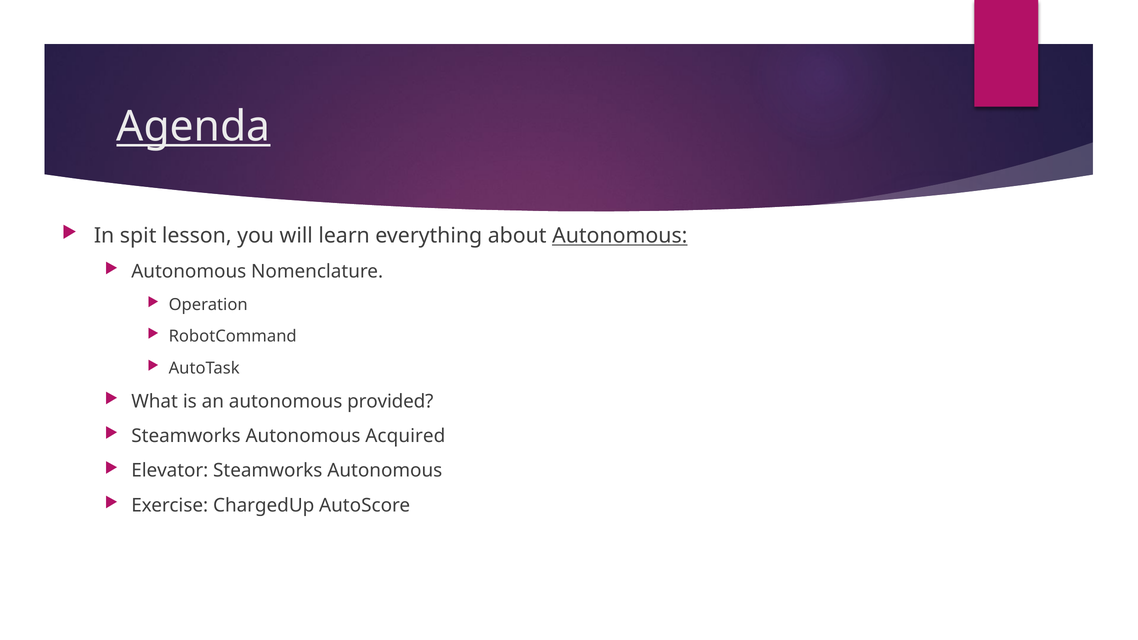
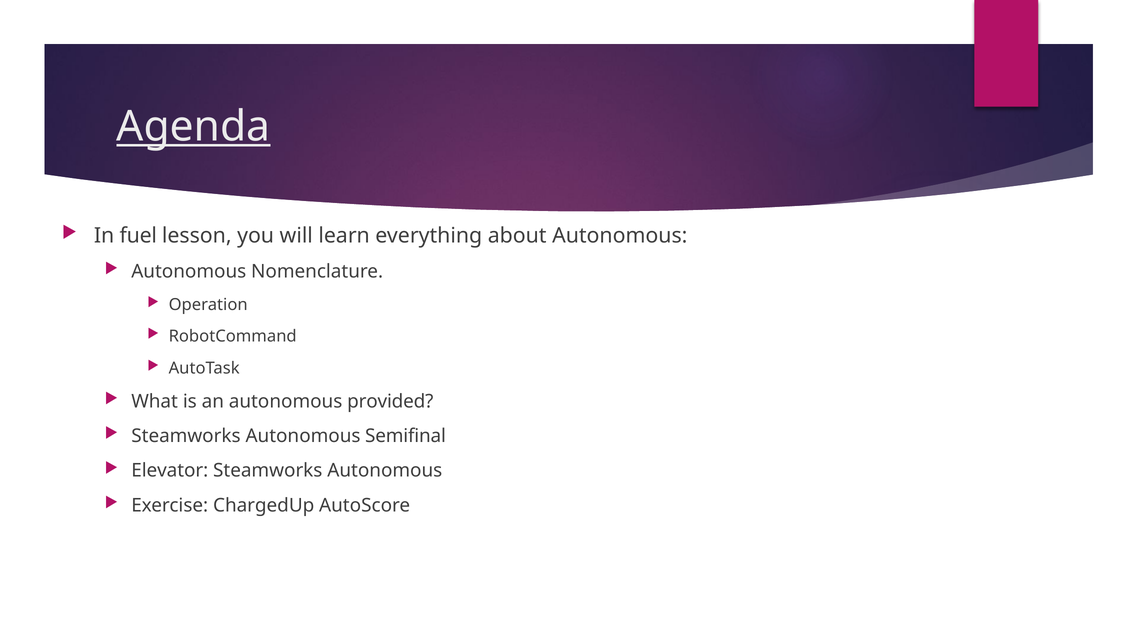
spit: spit -> fuel (138, 236)
Autonomous underline: present -> none (620, 236)
Acquired: Acquired -> Semifinal (405, 436)
